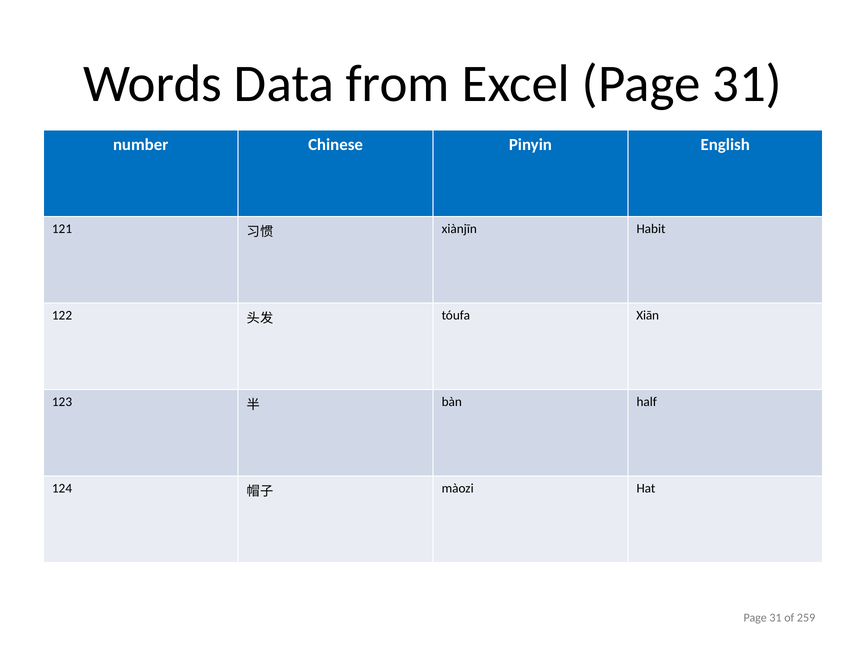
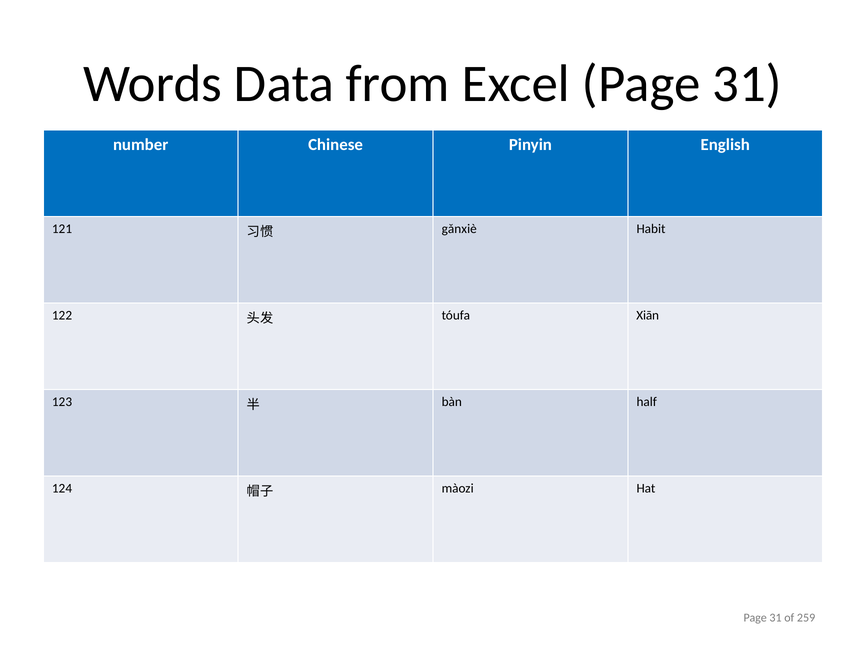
xiànjīn: xiànjīn -> gǎnxiè (459, 229)
